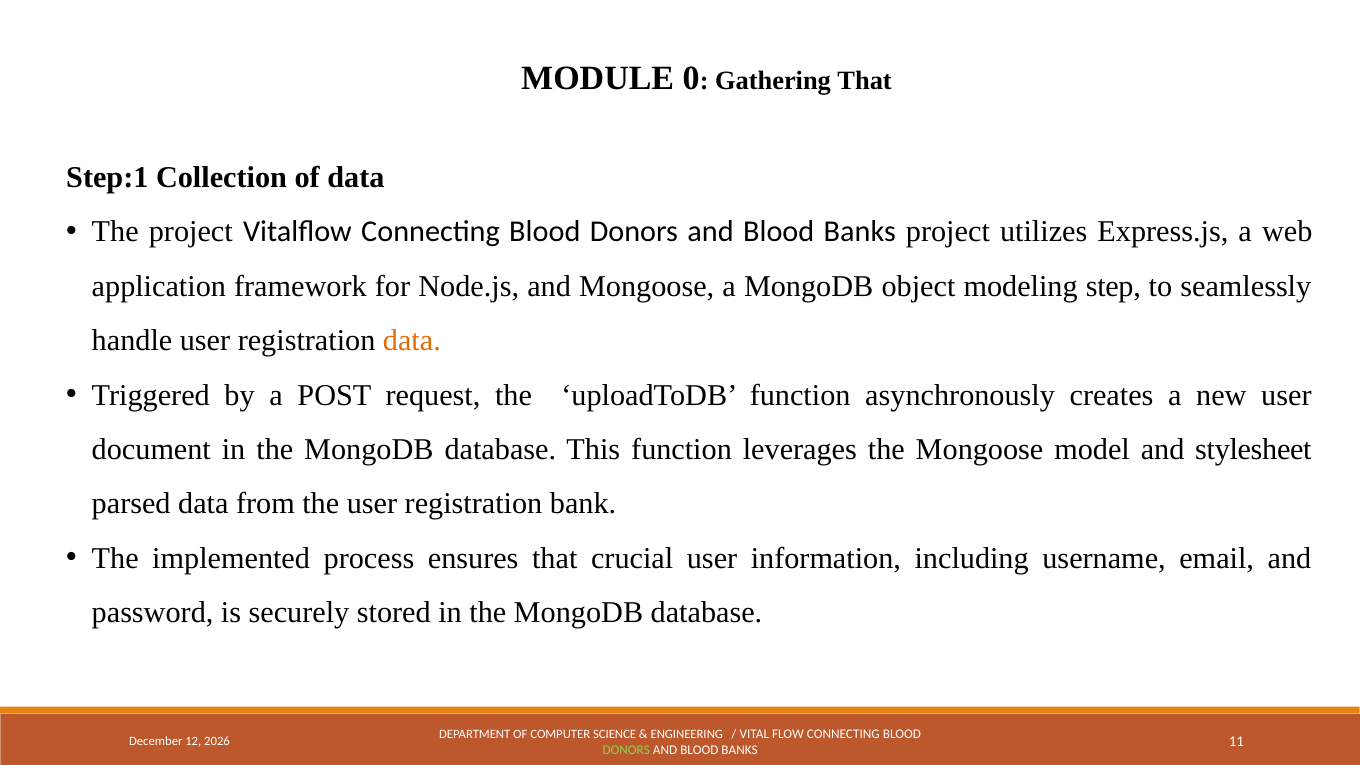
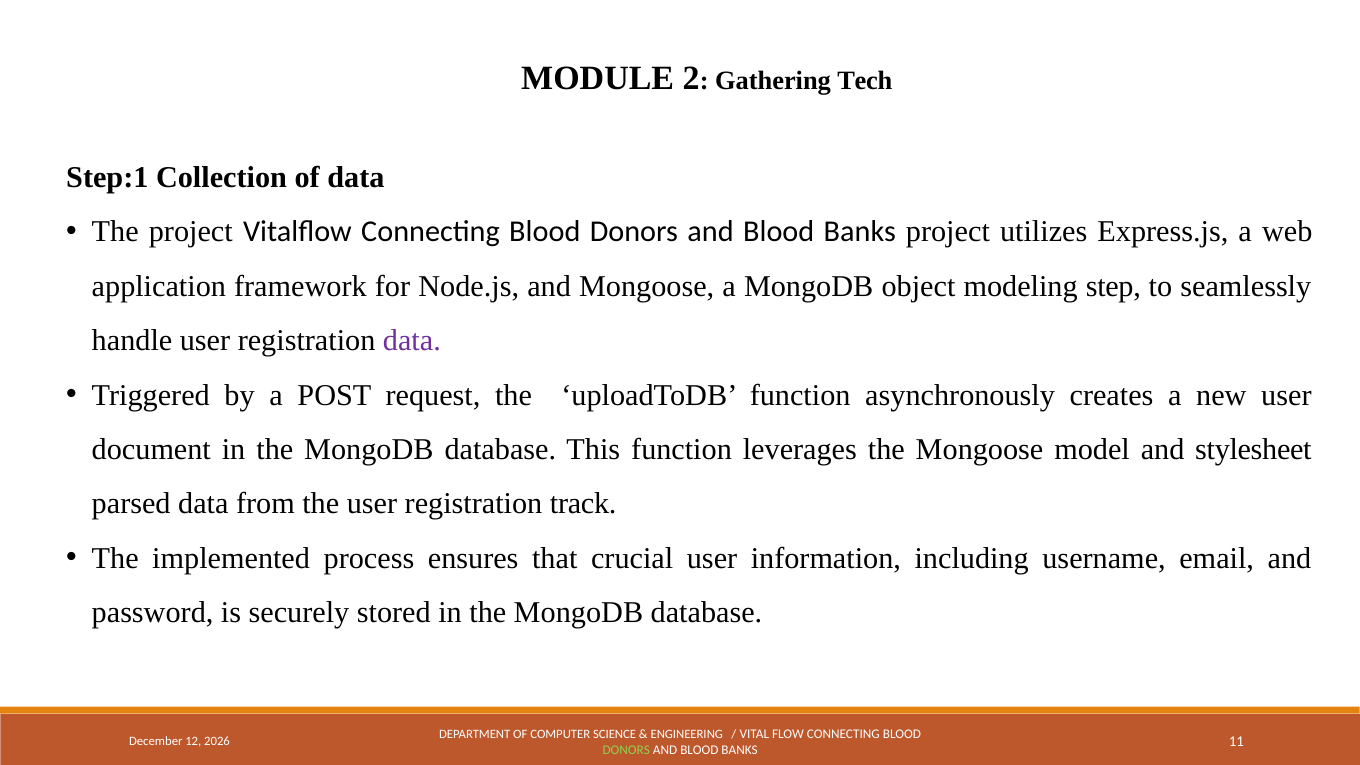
0: 0 -> 2 (691, 78)
Gathering That: That -> Tech (865, 81)
data colour: orange -> purple (412, 341)
bank: bank -> track (583, 504)
